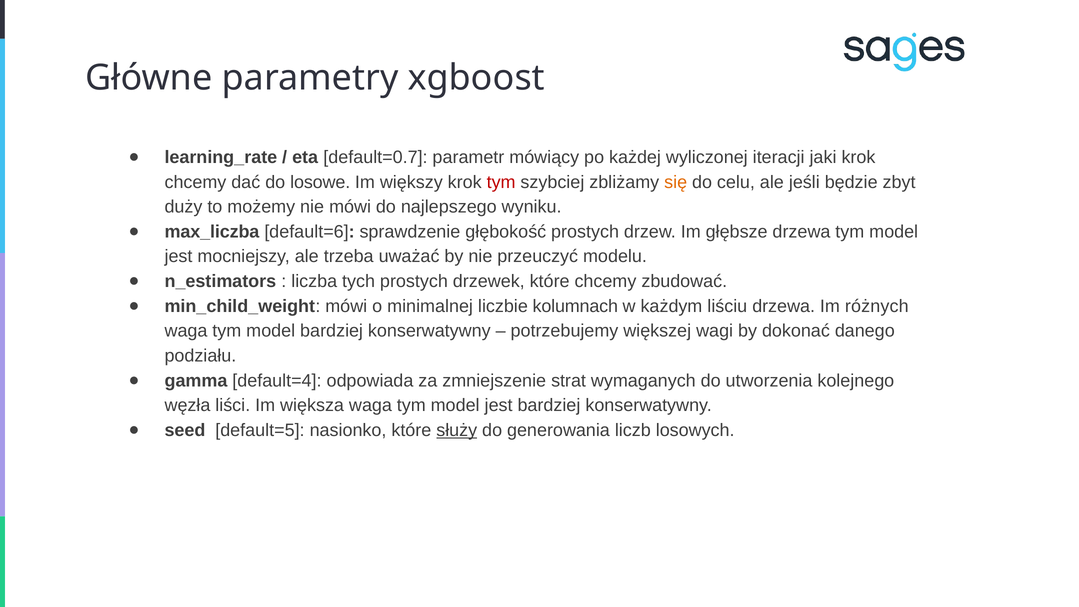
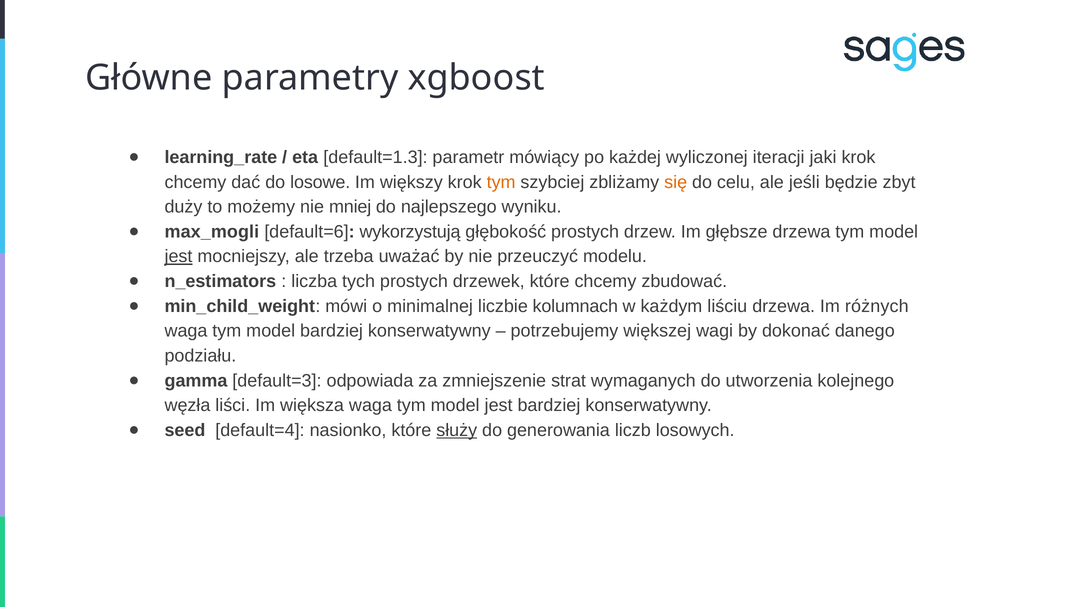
default=0.7: default=0.7 -> default=1.3 (375, 157)
tym colour: red -> orange (501, 182)
nie mówi: mówi -> mniej (350, 207)
max_liczba: max_liczba -> max_mogli (212, 232)
sprawdzenie: sprawdzenie -> wykorzystują (410, 232)
jest underline: none -> present (178, 257)
default=4: default=4 -> default=3 (277, 381)
default=5: default=5 -> default=4 (260, 430)
